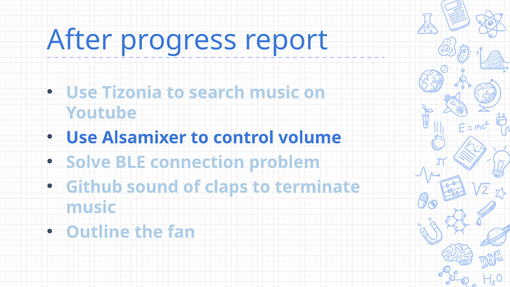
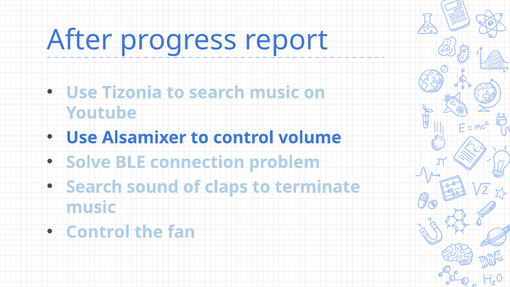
Github: Github -> Search (94, 187)
Outline: Outline -> Control (98, 232)
